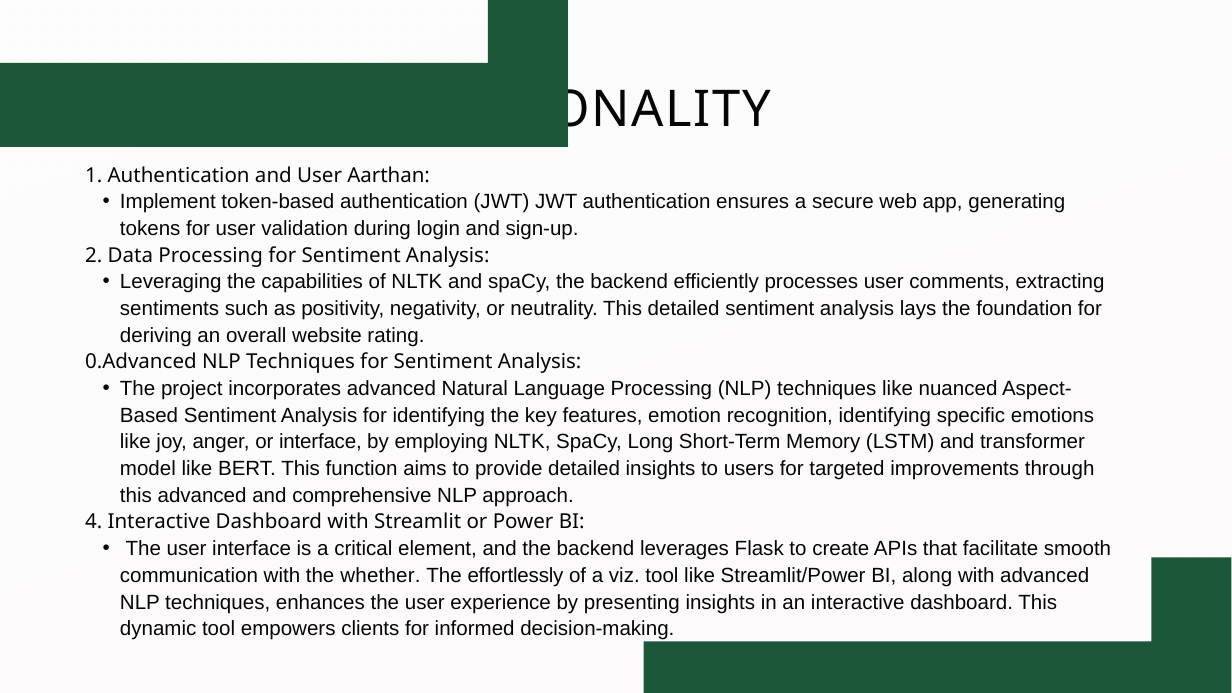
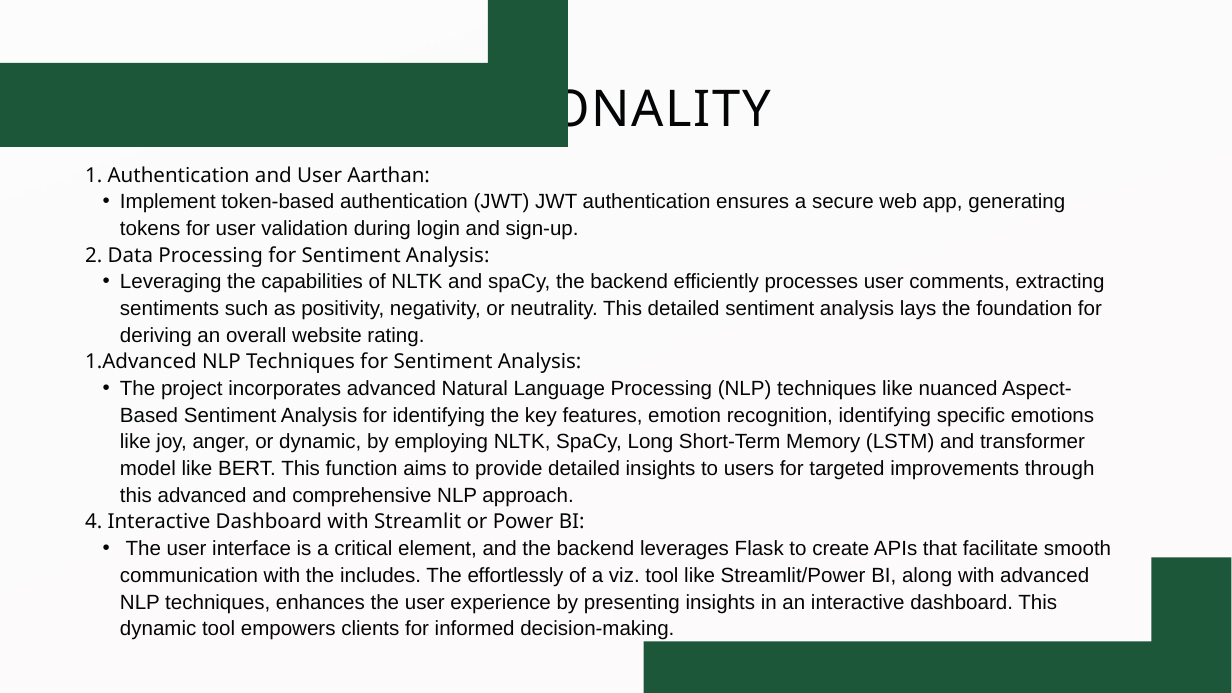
0.Advanced: 0.Advanced -> 1.Advanced (141, 362)
or interface: interface -> dynamic (320, 442)
whether: whether -> includes (381, 576)
